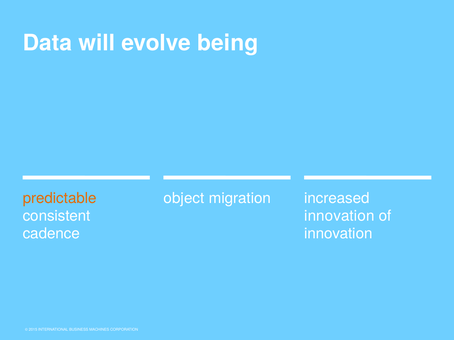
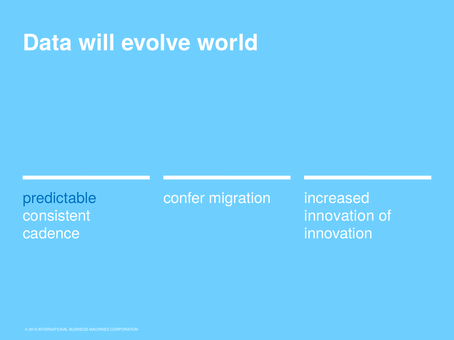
being: being -> world (228, 43)
predictable colour: orange -> blue (60, 198)
object: object -> confer (184, 198)
